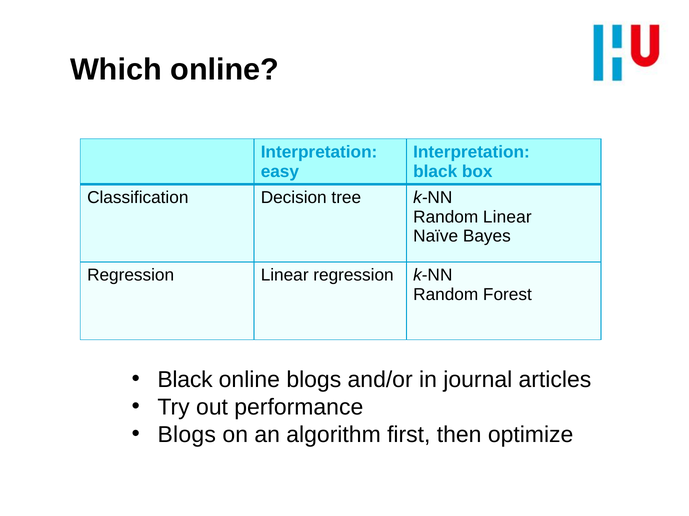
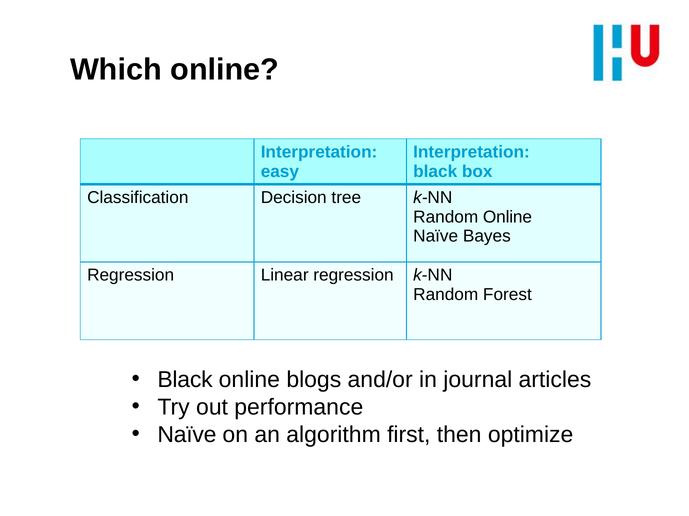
Random Linear: Linear -> Online (507, 217)
Blogs: Blogs -> Naïve (187, 435)
